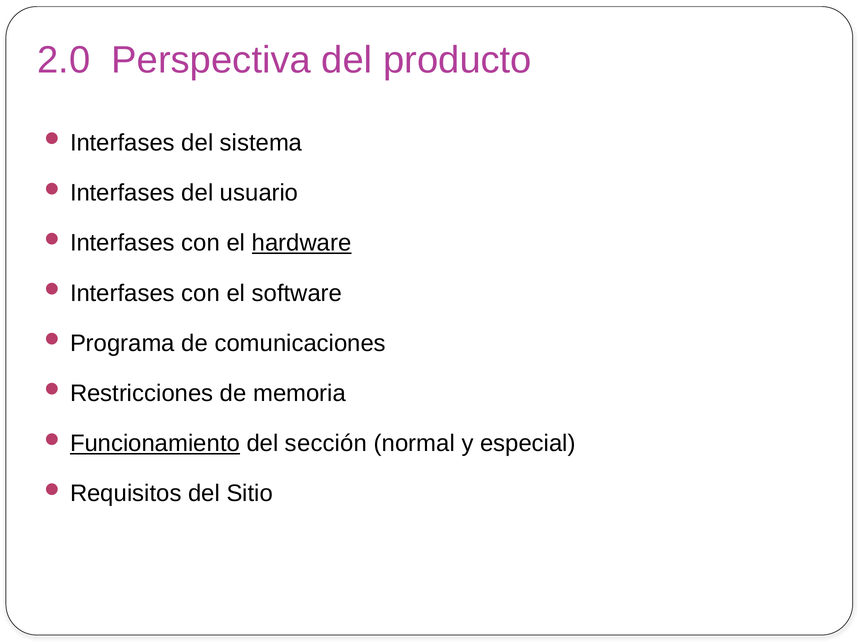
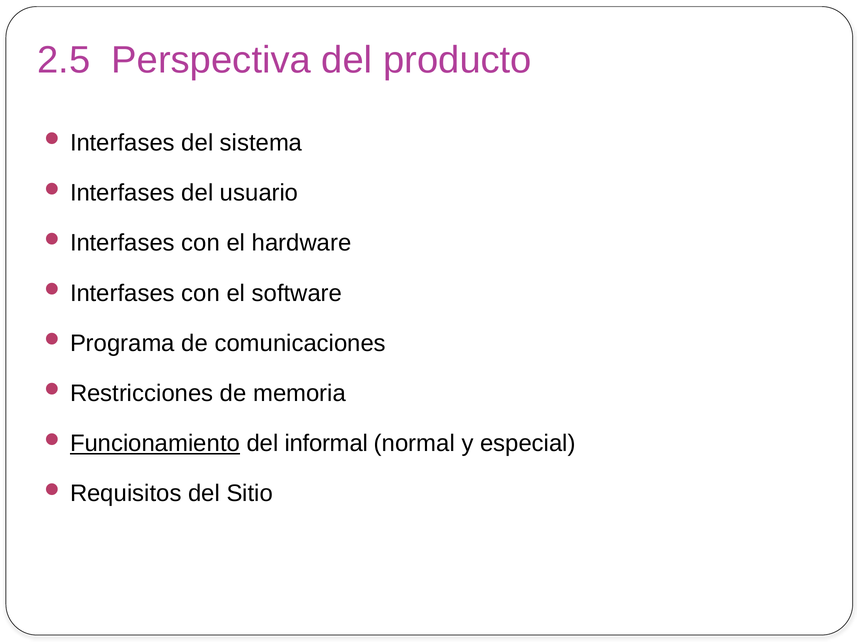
2.0: 2.0 -> 2.5 (64, 60)
hardware underline: present -> none (302, 243)
sección: sección -> informal (326, 444)
